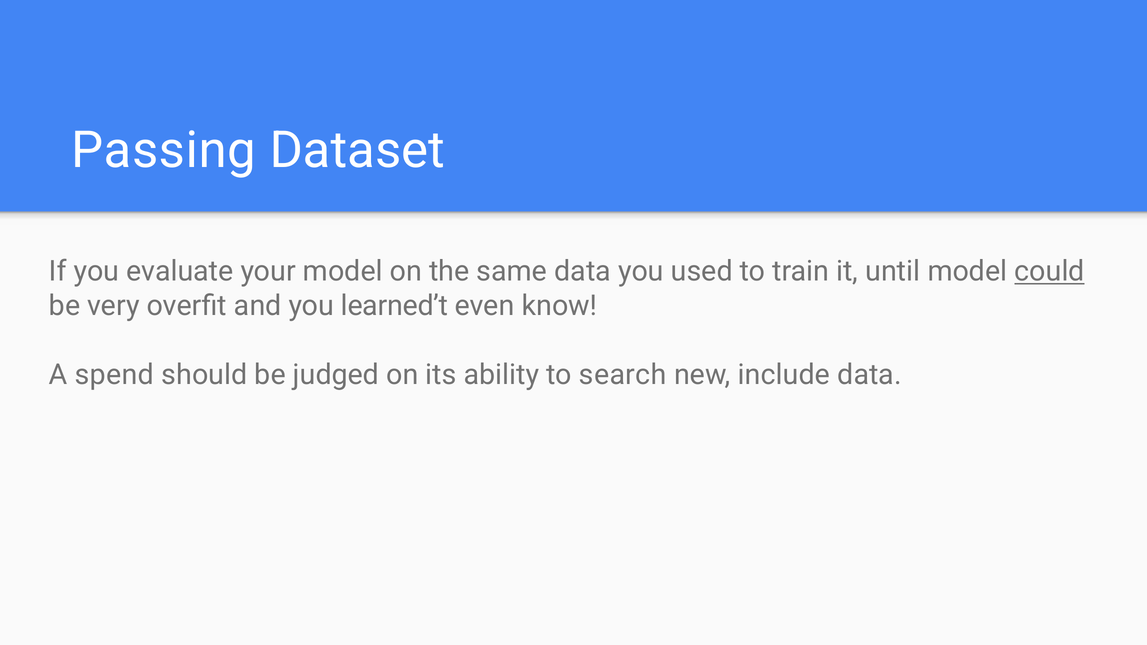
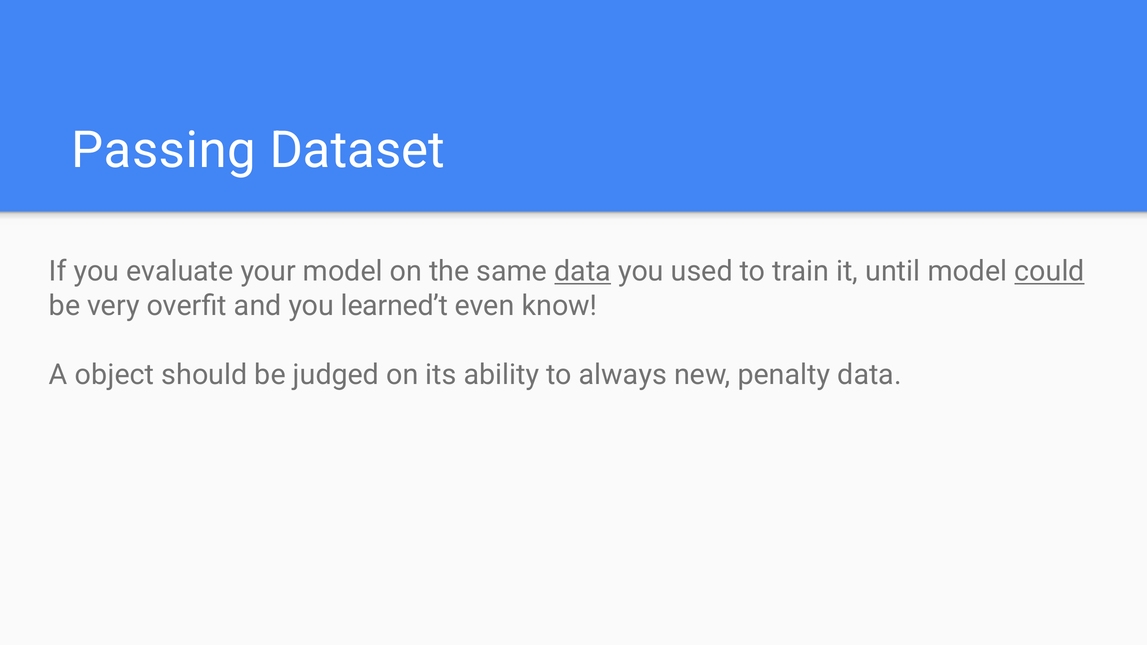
data underline: none -> present (583, 271)
spend: spend -> object (115, 375)
search: search -> always (623, 375)
include: include -> penalty (784, 375)
